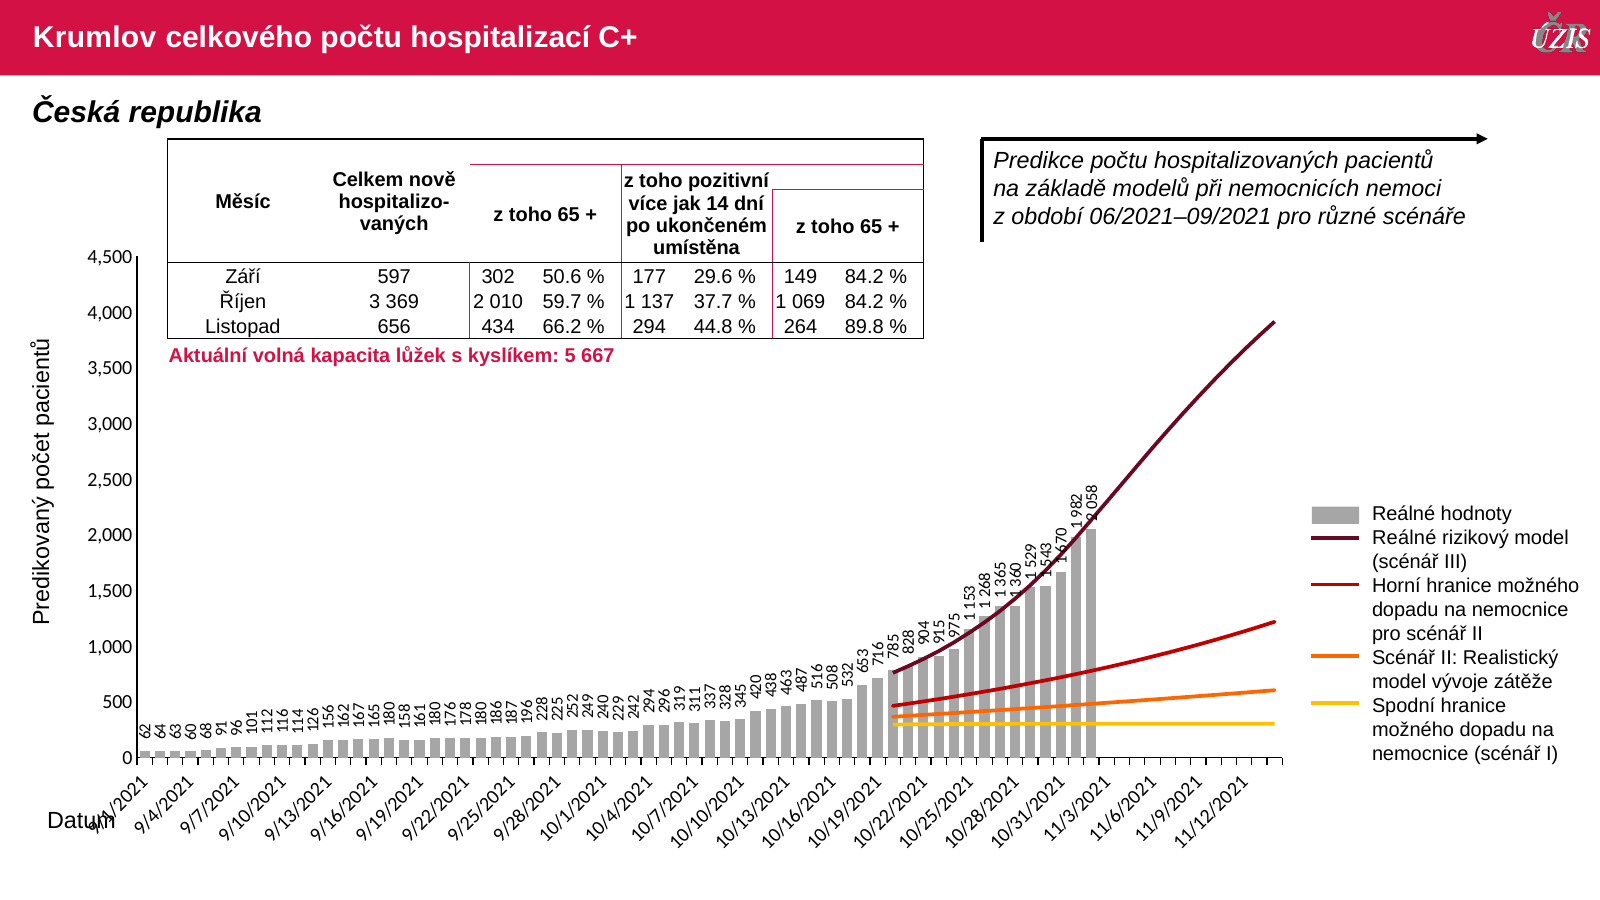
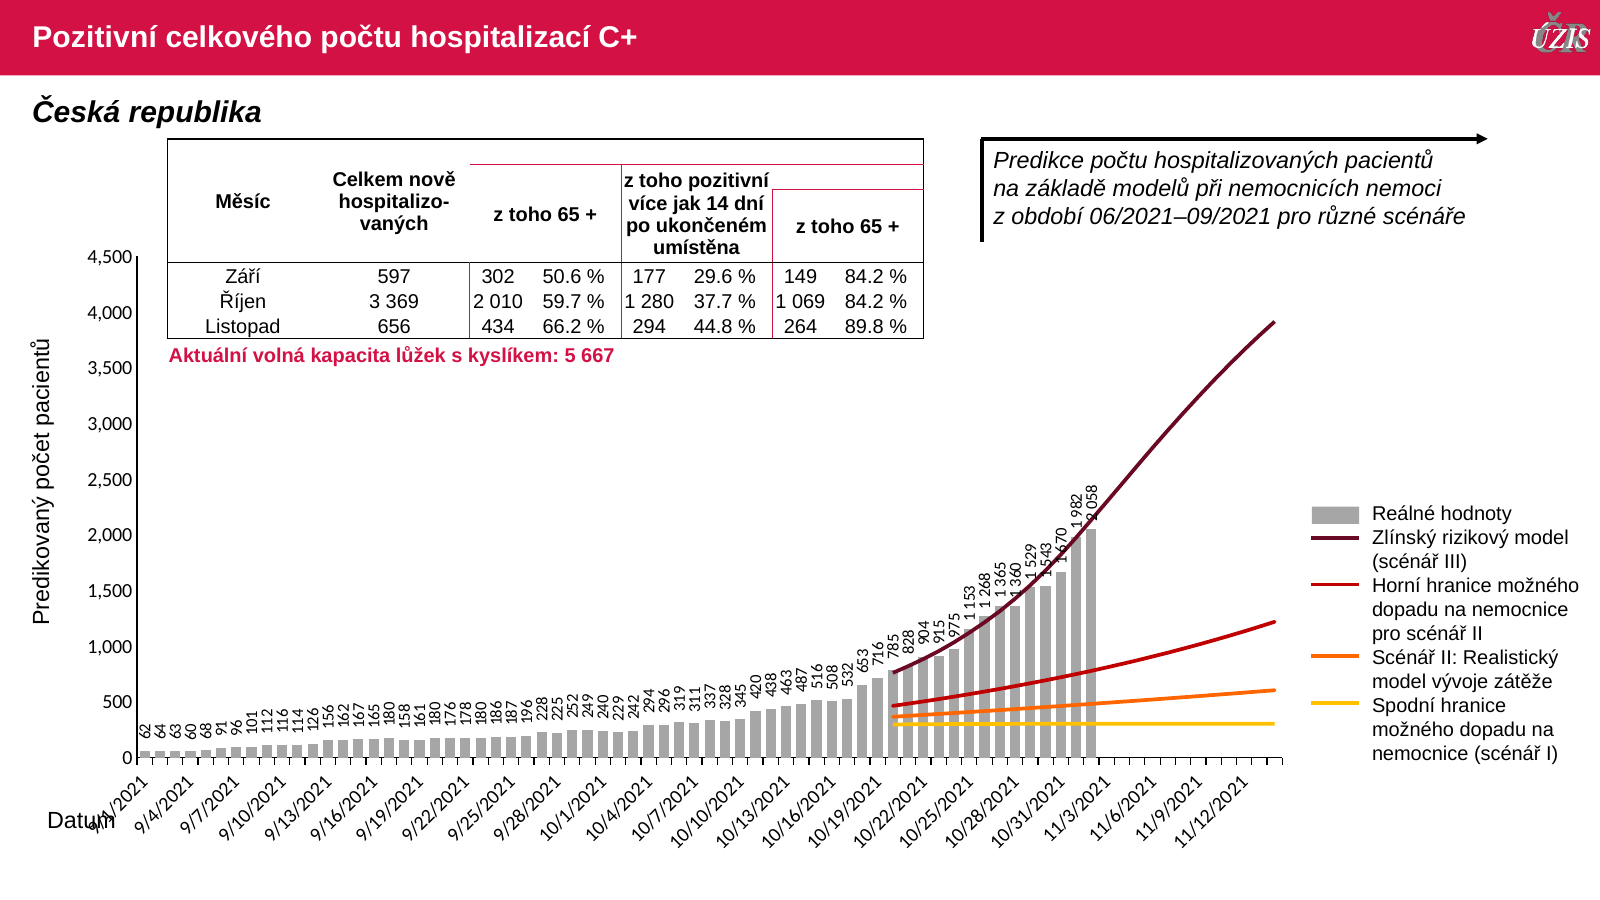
Krumlov: Krumlov -> Pozitivní (95, 38)
137: 137 -> 280 (657, 302)
Reálné: Reálné -> Zlínský (1404, 538)
